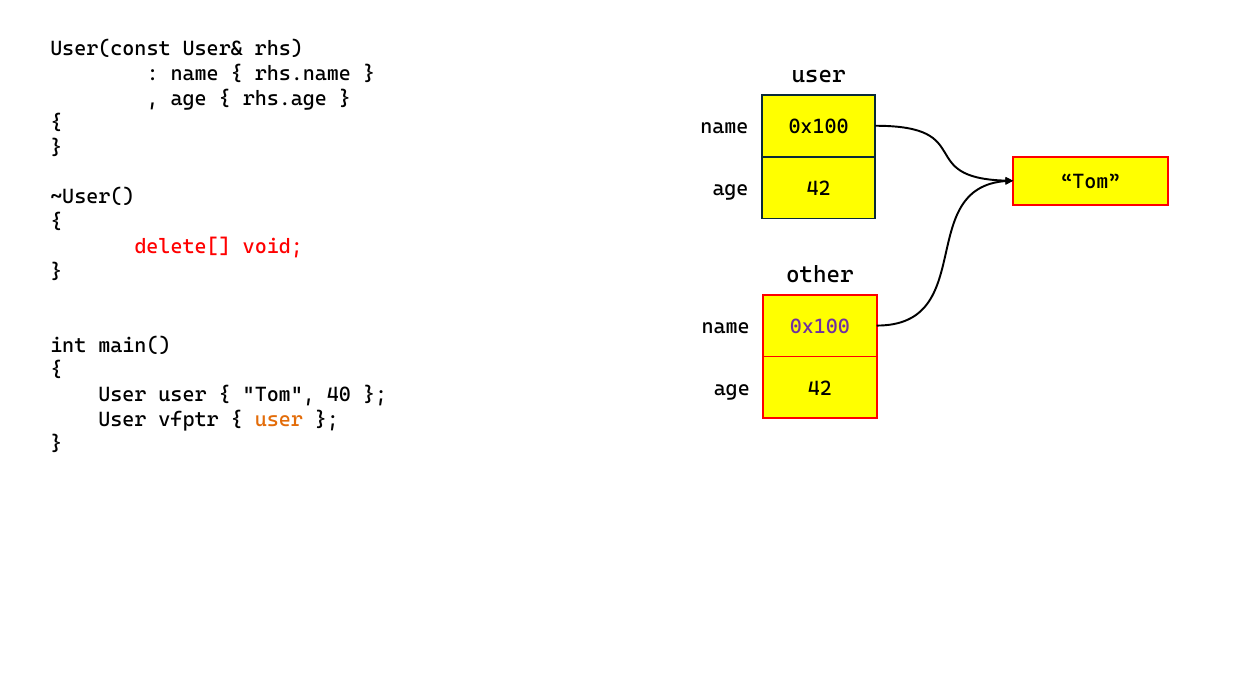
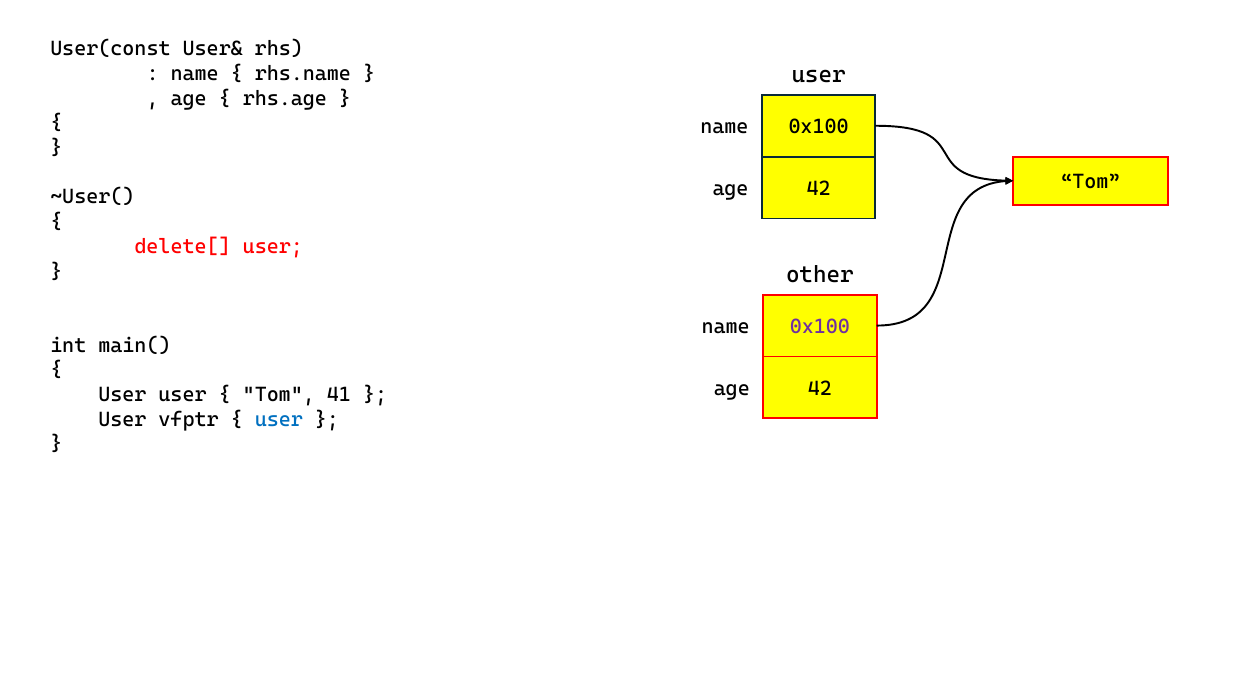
delete[ void: void -> user (273, 247)
40: 40 -> 41 (339, 395)
user colour: orange -> blue (279, 420)
